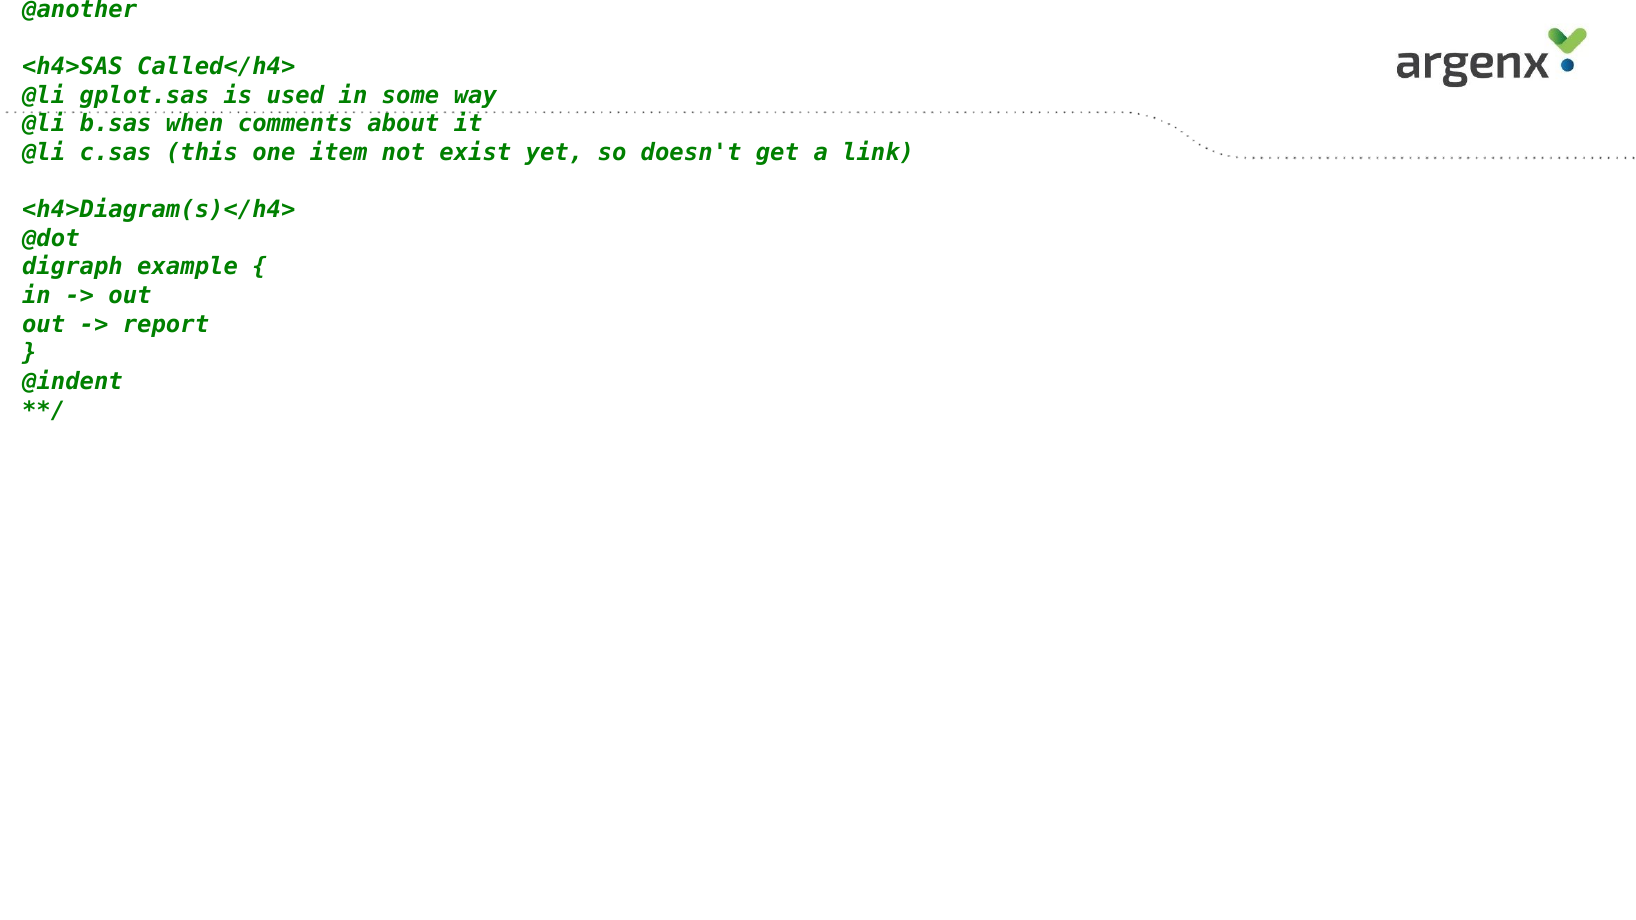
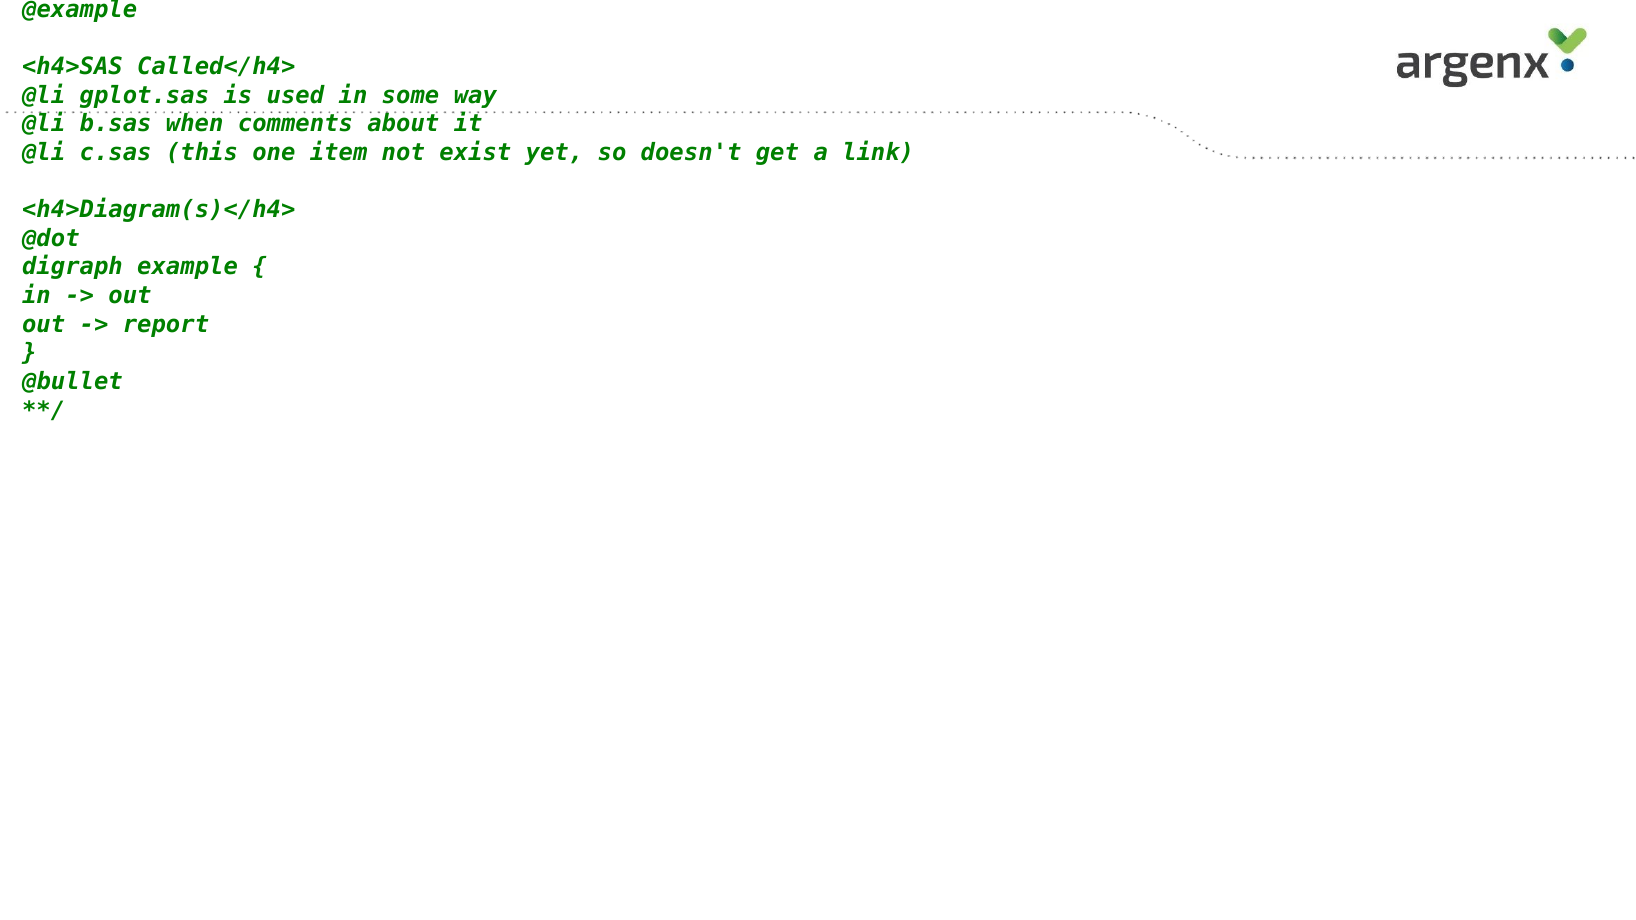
@another: @another -> @example (80, 9)
@indent: @indent -> @bullet (72, 382)
